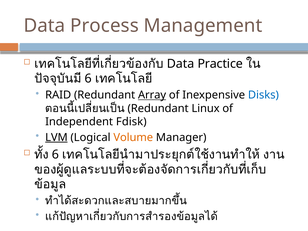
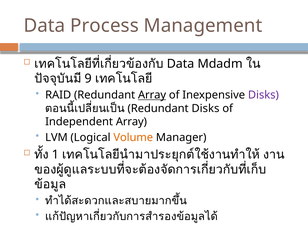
Practice: Practice -> Mdadm (220, 64)
6: 6 -> 9 (88, 79)
Disks colour: blue -> purple (263, 95)
Redundant Linux: Linux -> Disks (205, 108)
Independent Fdisk: Fdisk -> Array (131, 122)
LVM underline: present -> none (56, 137)
6: 6 -> 1 (55, 155)
